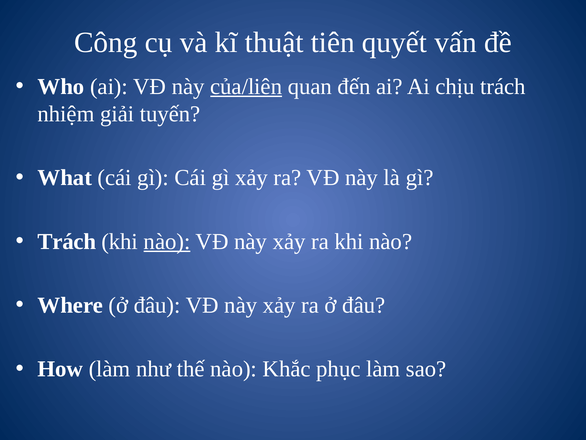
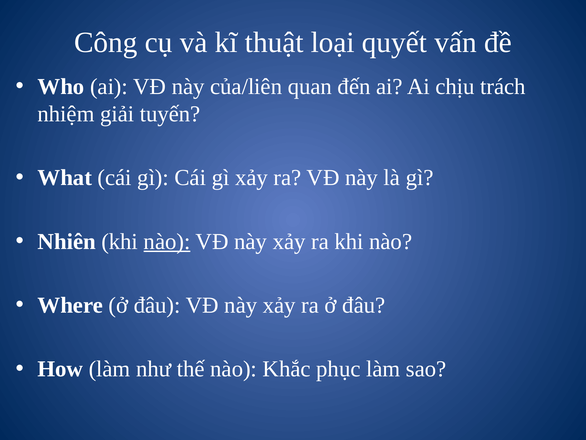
tiên: tiên -> loại (333, 43)
của/liên underline: present -> none (246, 87)
Trách: Trách -> Nhiên (67, 241)
